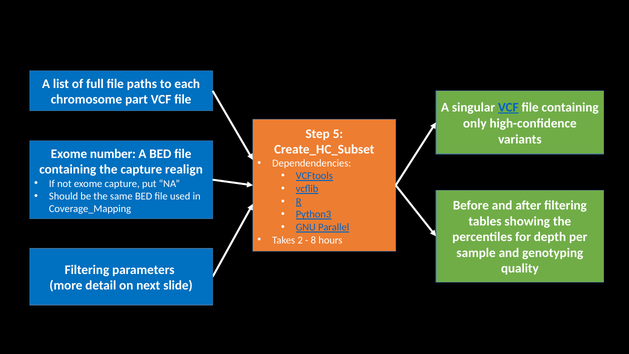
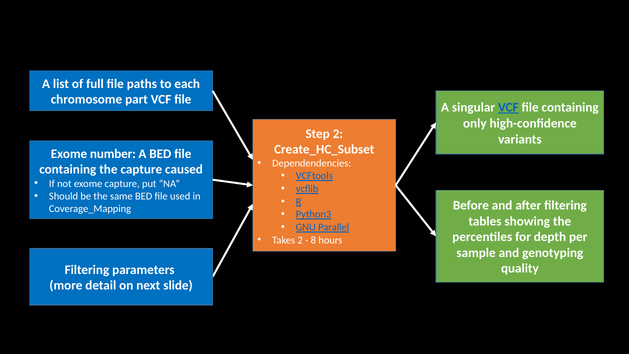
Step 5: 5 -> 2 (338, 134)
realign: realign -> caused (184, 170)
